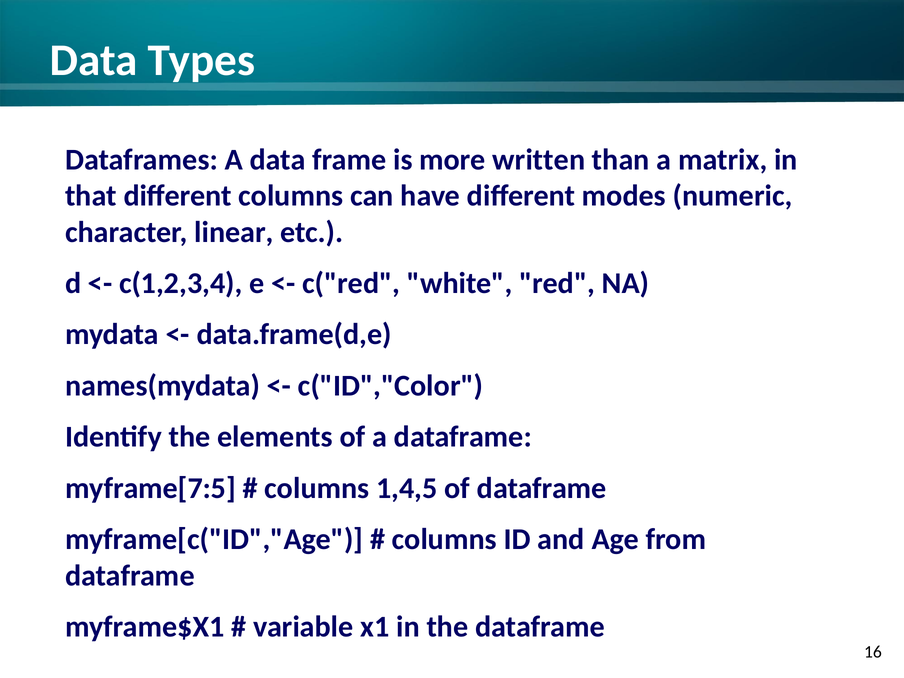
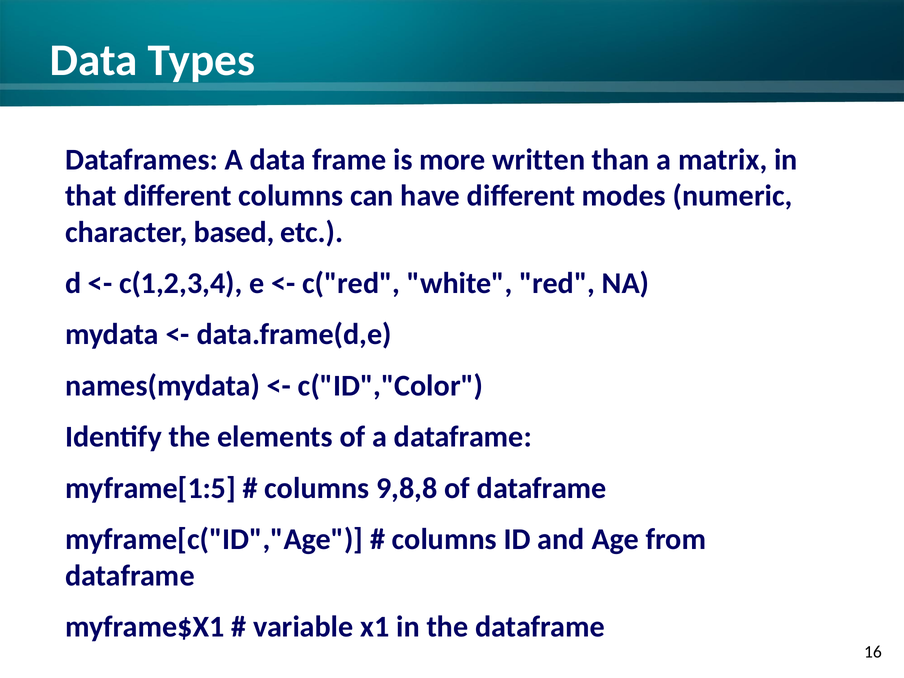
linear: linear -> based (234, 232)
myframe[7:5: myframe[7:5 -> myframe[1:5 (150, 488)
1,4,5: 1,4,5 -> 9,8,8 (407, 488)
